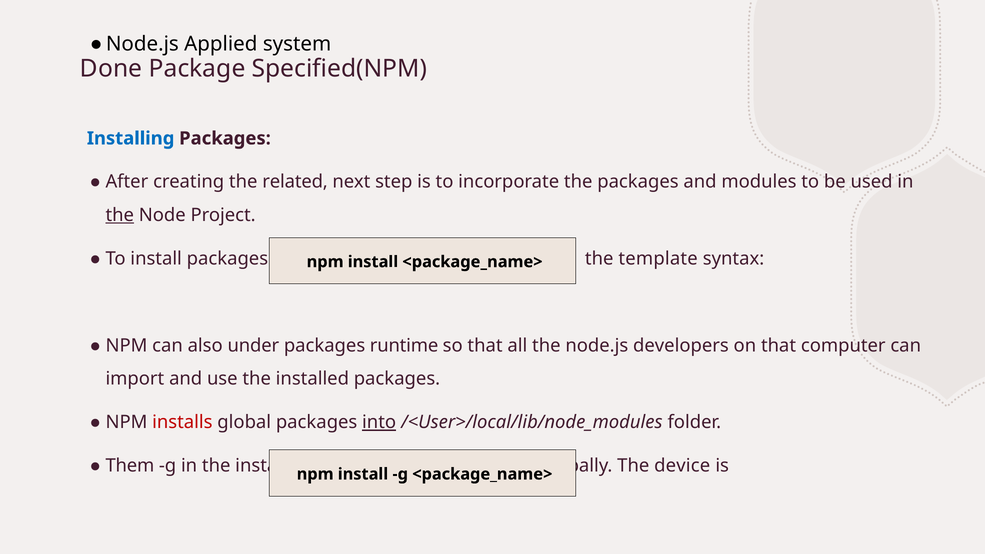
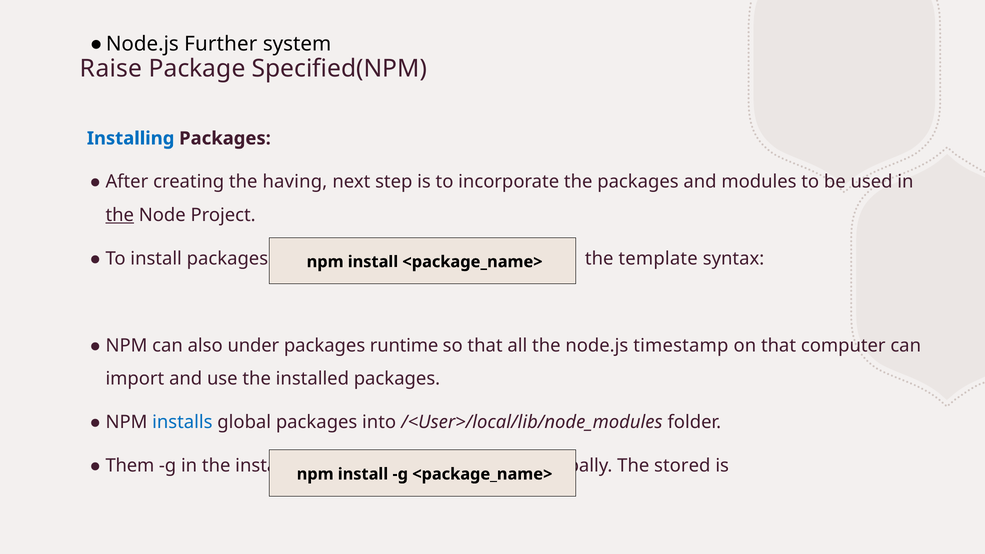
Applied: Applied -> Further (221, 44)
Done: Done -> Raise (111, 69)
related: related -> having (295, 182)
developers: developers -> timestamp (681, 346)
installs colour: red -> blue (182, 422)
into underline: present -> none (379, 422)
device: device -> stored (682, 466)
